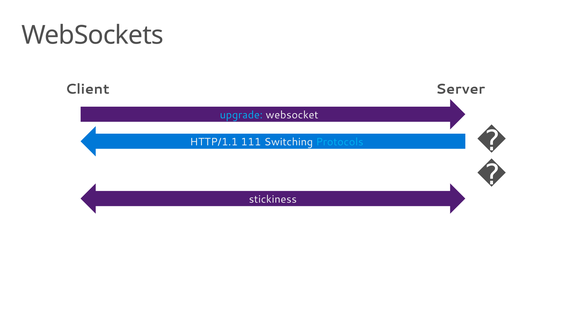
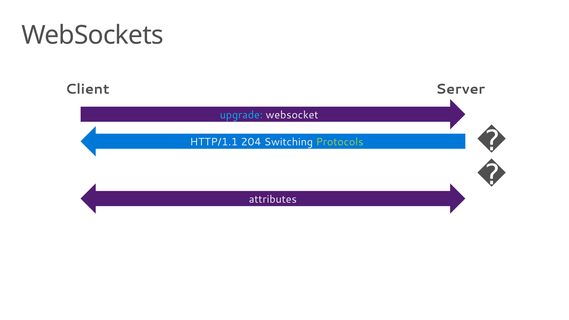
111: 111 -> 204 (251, 142)
Protocols colour: light blue -> light green (340, 142)
stickiness: stickiness -> attributes (273, 199)
